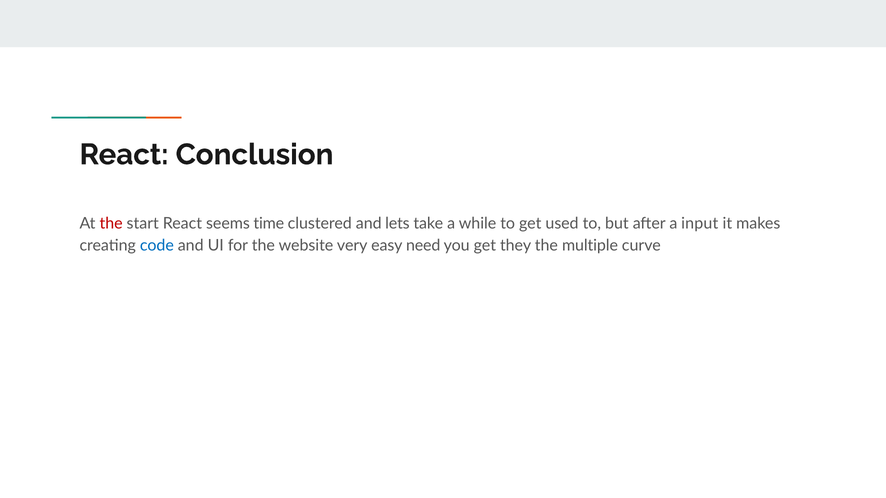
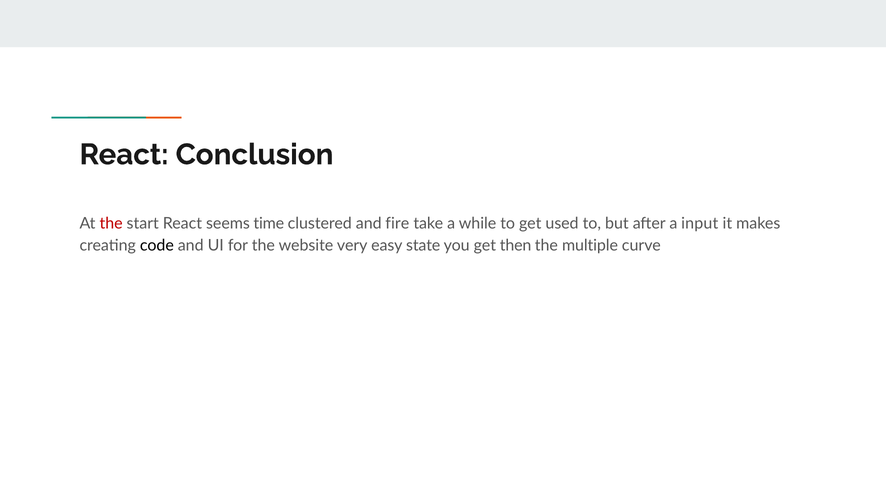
lets: lets -> fire (397, 224)
code colour: blue -> black (157, 246)
need: need -> state (423, 246)
they: they -> then (516, 246)
